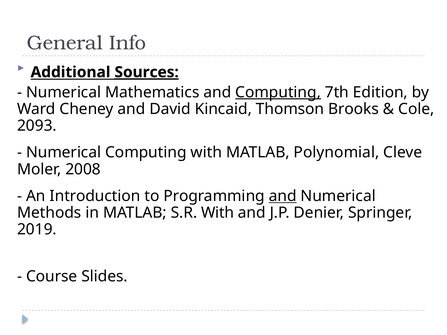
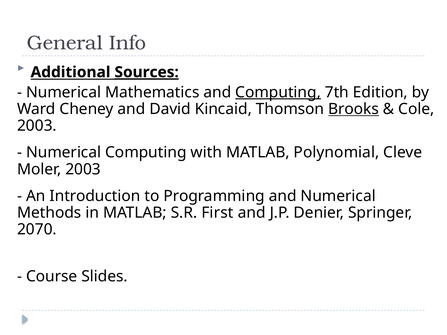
Brooks underline: none -> present (354, 109)
2093: 2093 -> 2003 (37, 126)
Moler 2008: 2008 -> 2003 (83, 169)
and underline: present -> none (283, 196)
S.R With: With -> First (217, 213)
2019: 2019 -> 2070 (37, 230)
